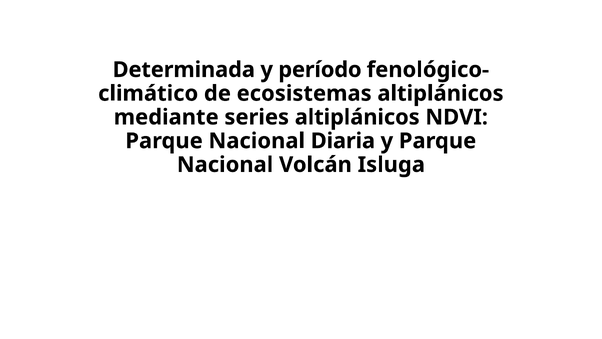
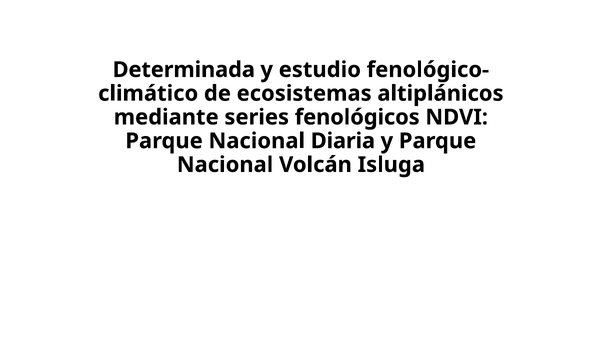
período: período -> estudio (320, 70)
series altiplánicos: altiplánicos -> fenológicos (357, 117)
